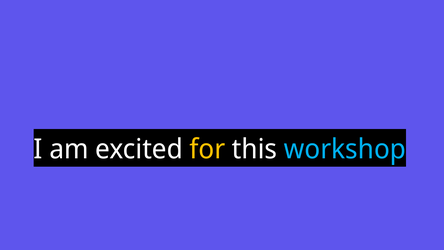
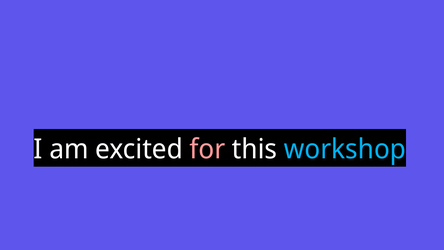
for colour: yellow -> pink (207, 149)
